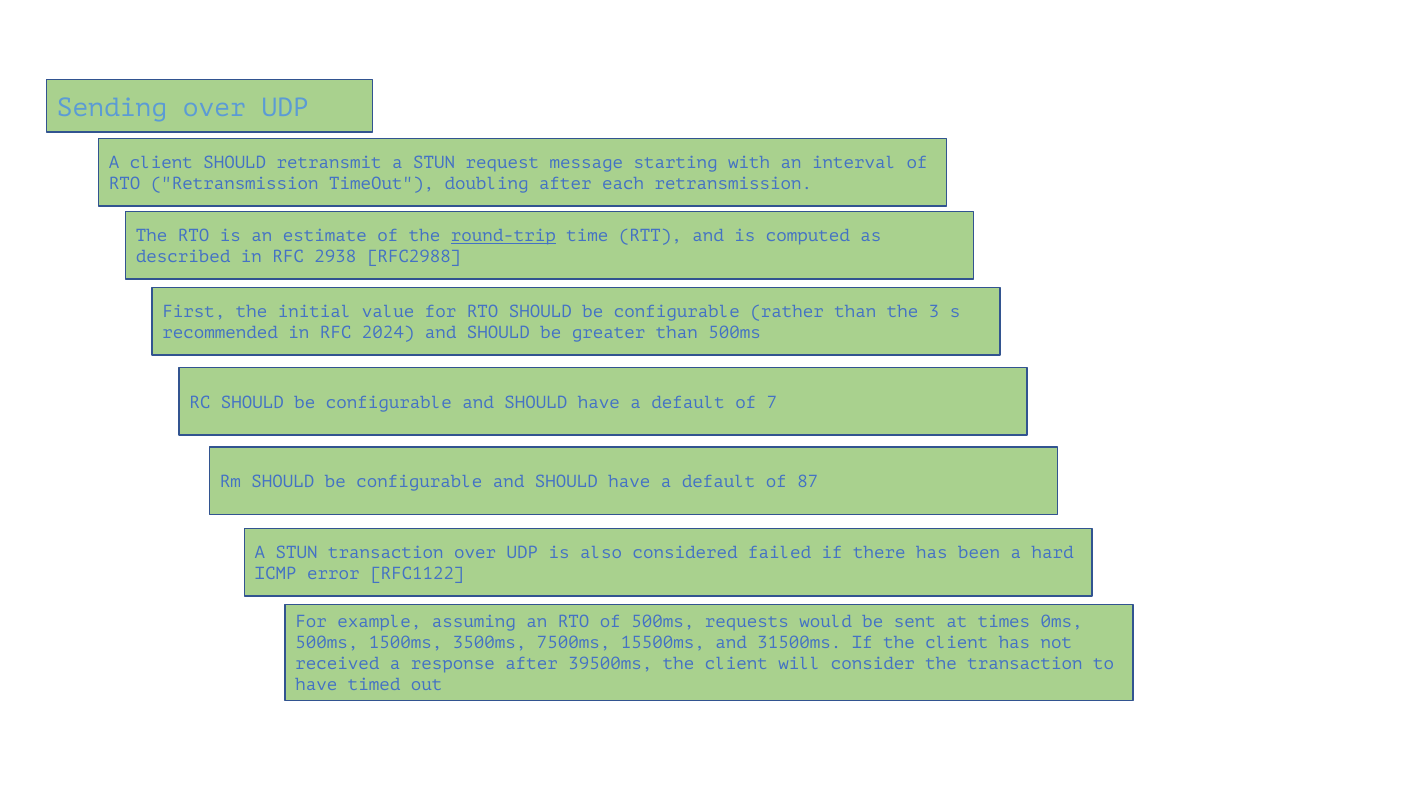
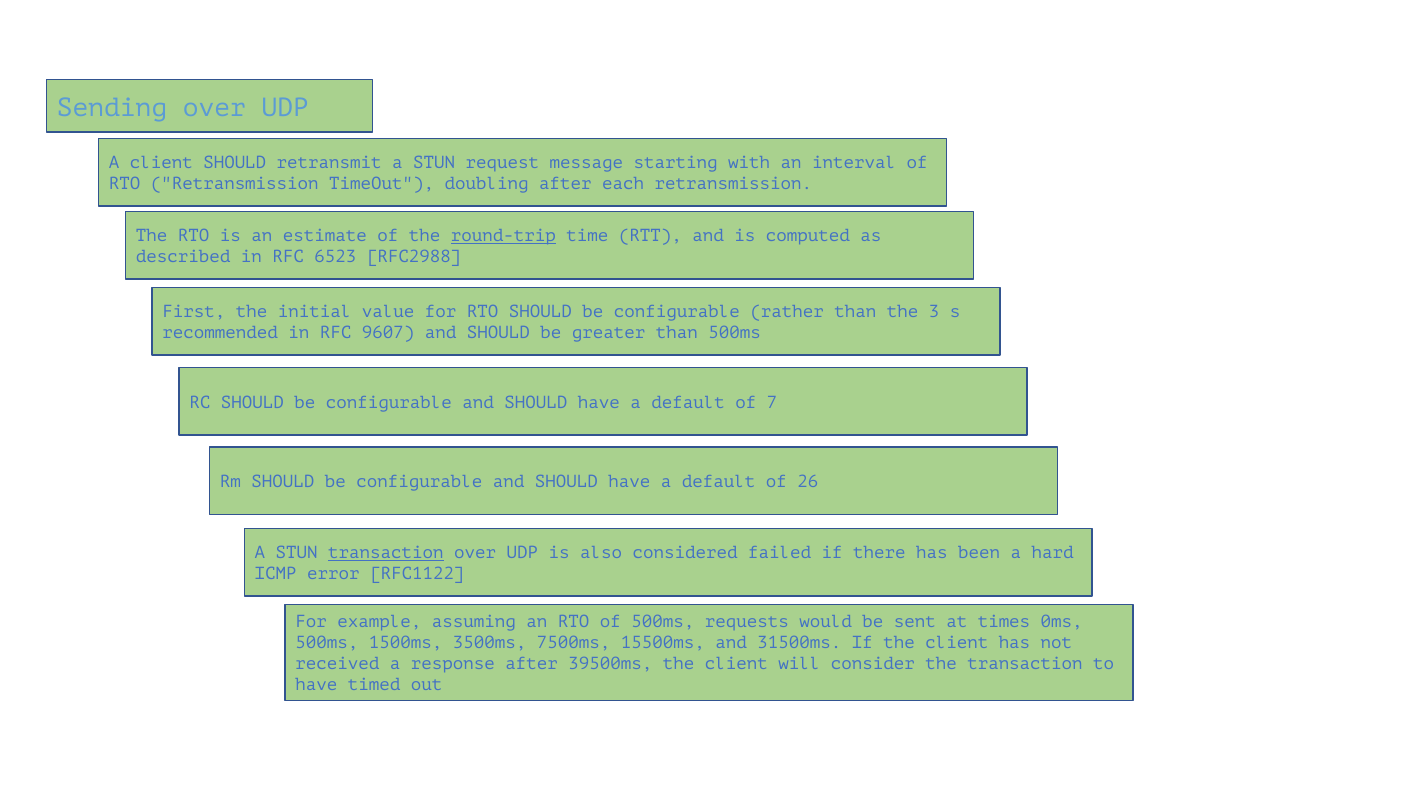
2938: 2938 -> 6523 (335, 257)
2024: 2024 -> 9607 (388, 333)
87: 87 -> 26 (808, 482)
transaction underline: none -> present (386, 553)
